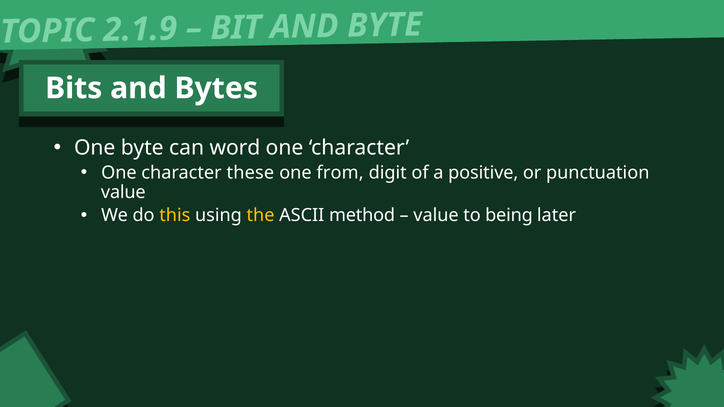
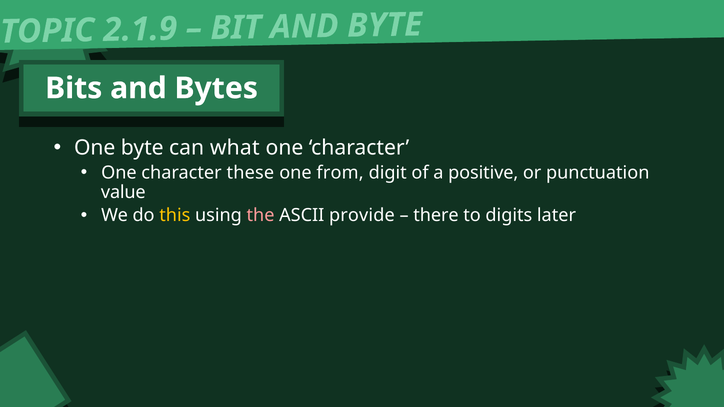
word: word -> what (235, 148)
the colour: yellow -> pink (261, 215)
method: method -> provide (362, 215)
value: value -> there (436, 215)
being: being -> digits (509, 215)
